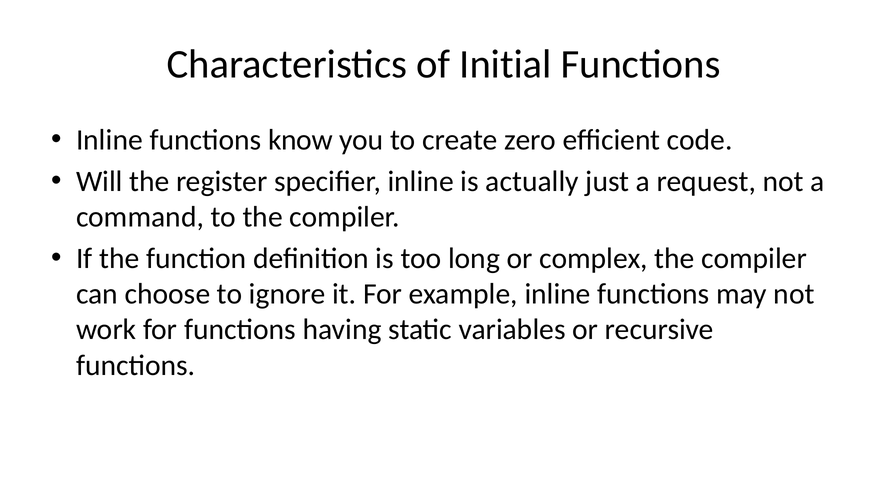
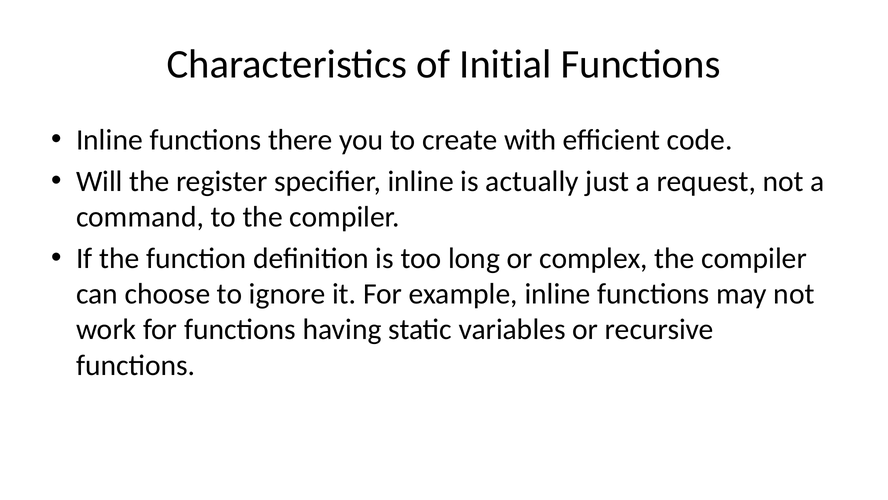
know: know -> there (300, 140)
zero: zero -> with (530, 140)
